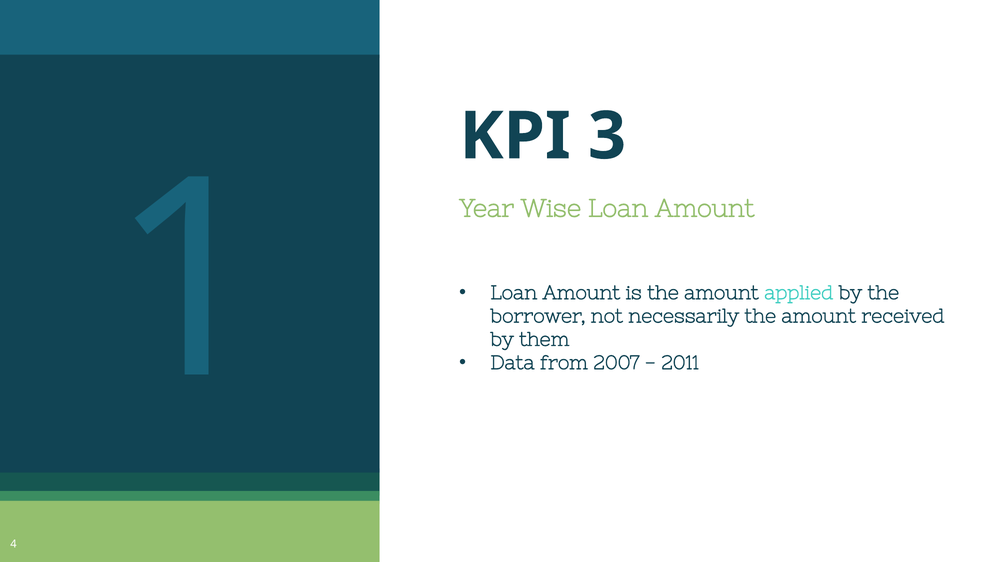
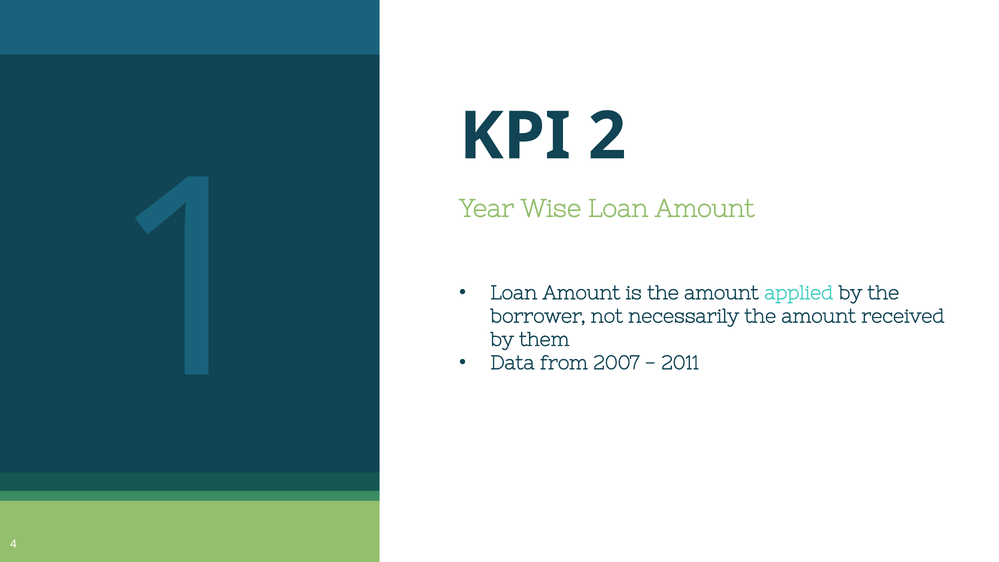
3: 3 -> 2 (607, 136)
